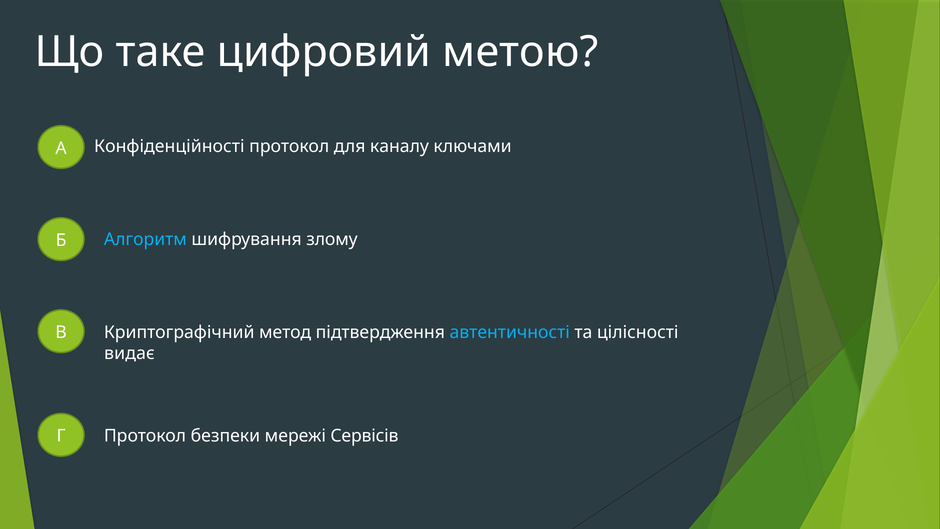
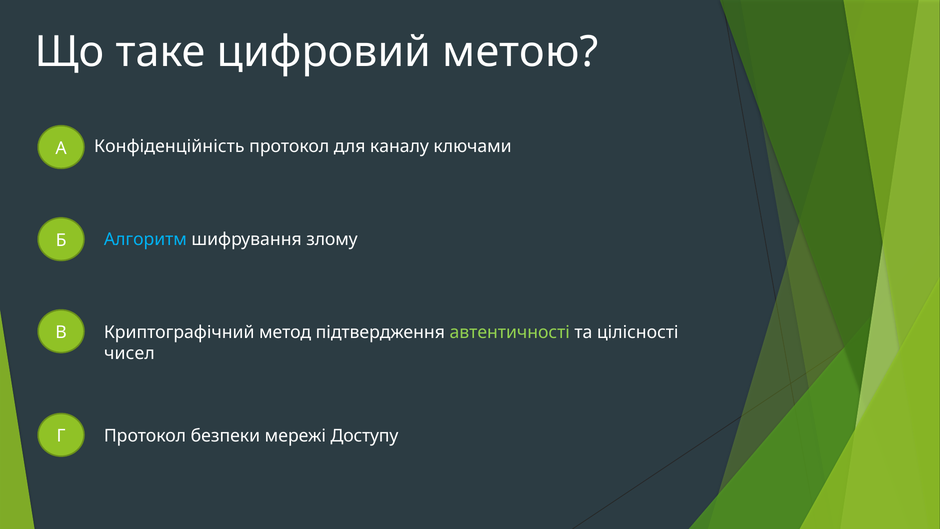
Конфіденційності: Конфіденційності -> Конфіденційність (169, 146)
автентичності colour: light blue -> light green (510, 332)
видає: видає -> чисел (129, 353)
Сервісів: Сервісів -> Доступу (364, 436)
